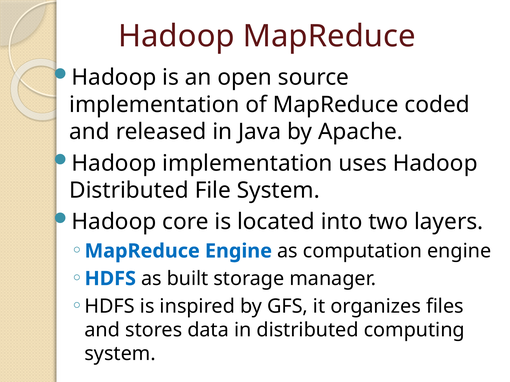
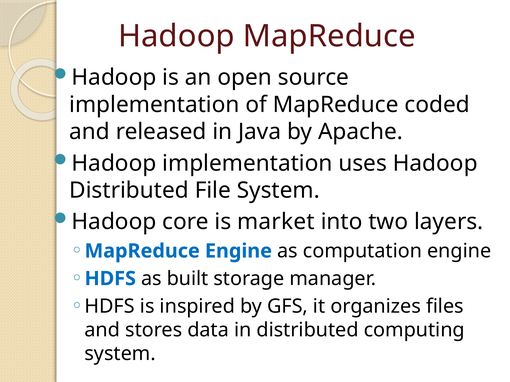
located: located -> market (276, 222)
